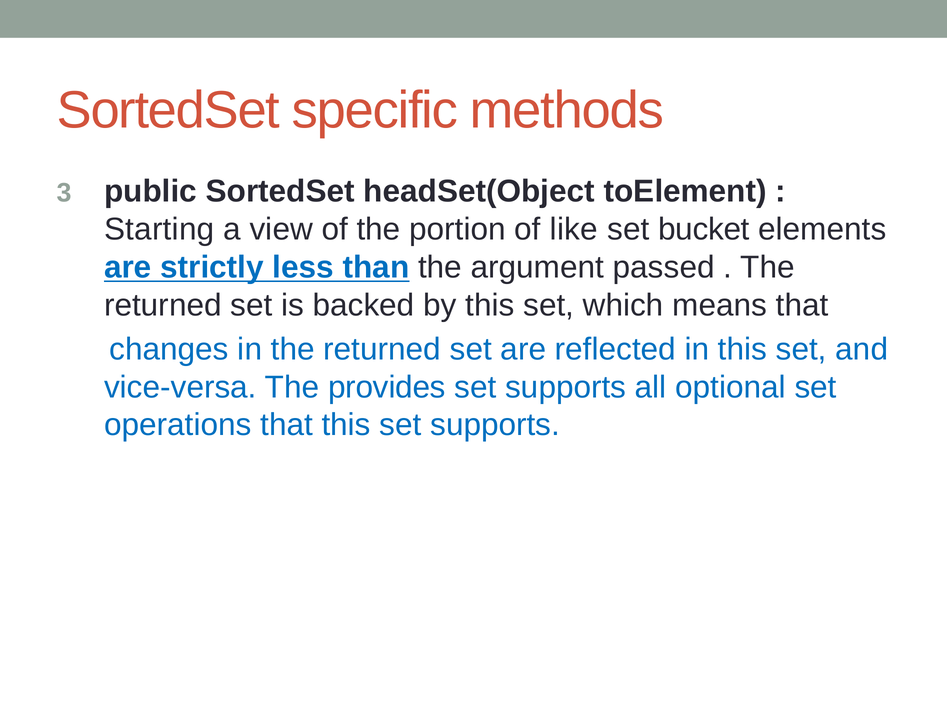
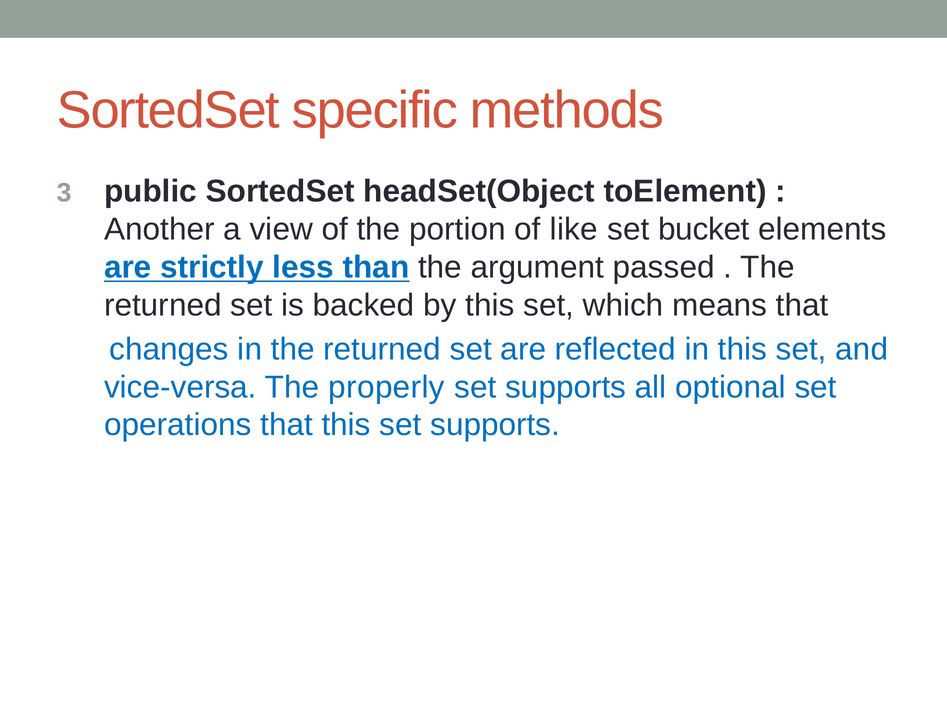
Starting: Starting -> Another (159, 229)
provides: provides -> properly (387, 387)
